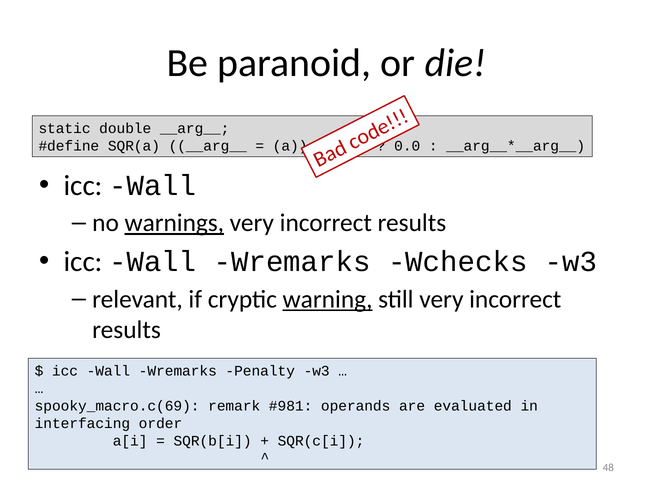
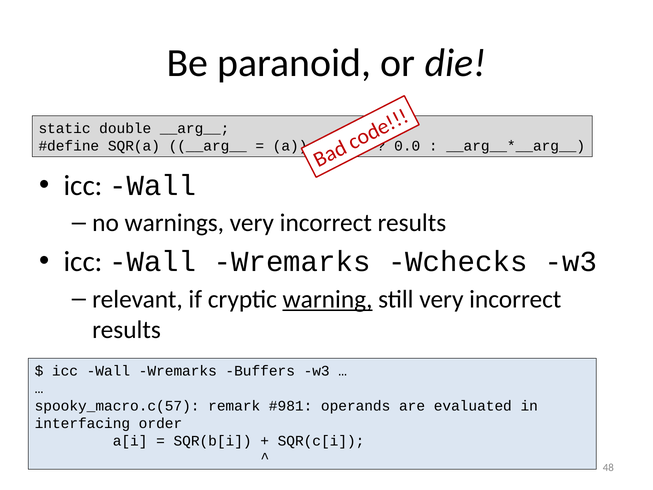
warnings underline: present -> none (174, 223)
Penalty: Penalty -> Buffers (260, 371)
spooky_macro.c(69: spooky_macro.c(69 -> spooky_macro.c(57 (117, 406)
